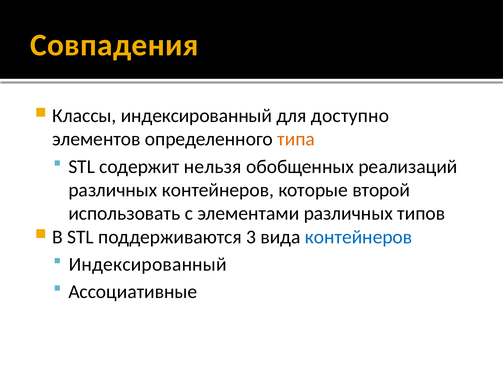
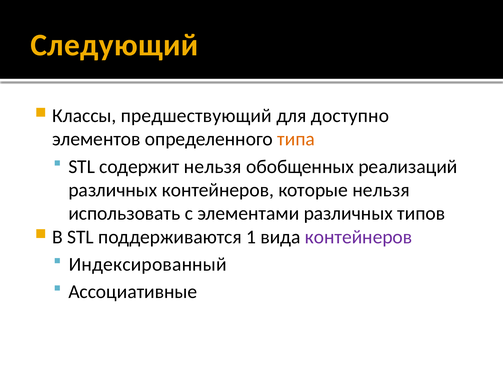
Совпадения: Совпадения -> Следующий (114, 45)
Классы индексированный: индексированный -> предшествующий (196, 116)
которые второй: второй -> нельзя (381, 190)
3: 3 -> 1 (251, 237)
контейнеров colour: blue -> purple (359, 237)
